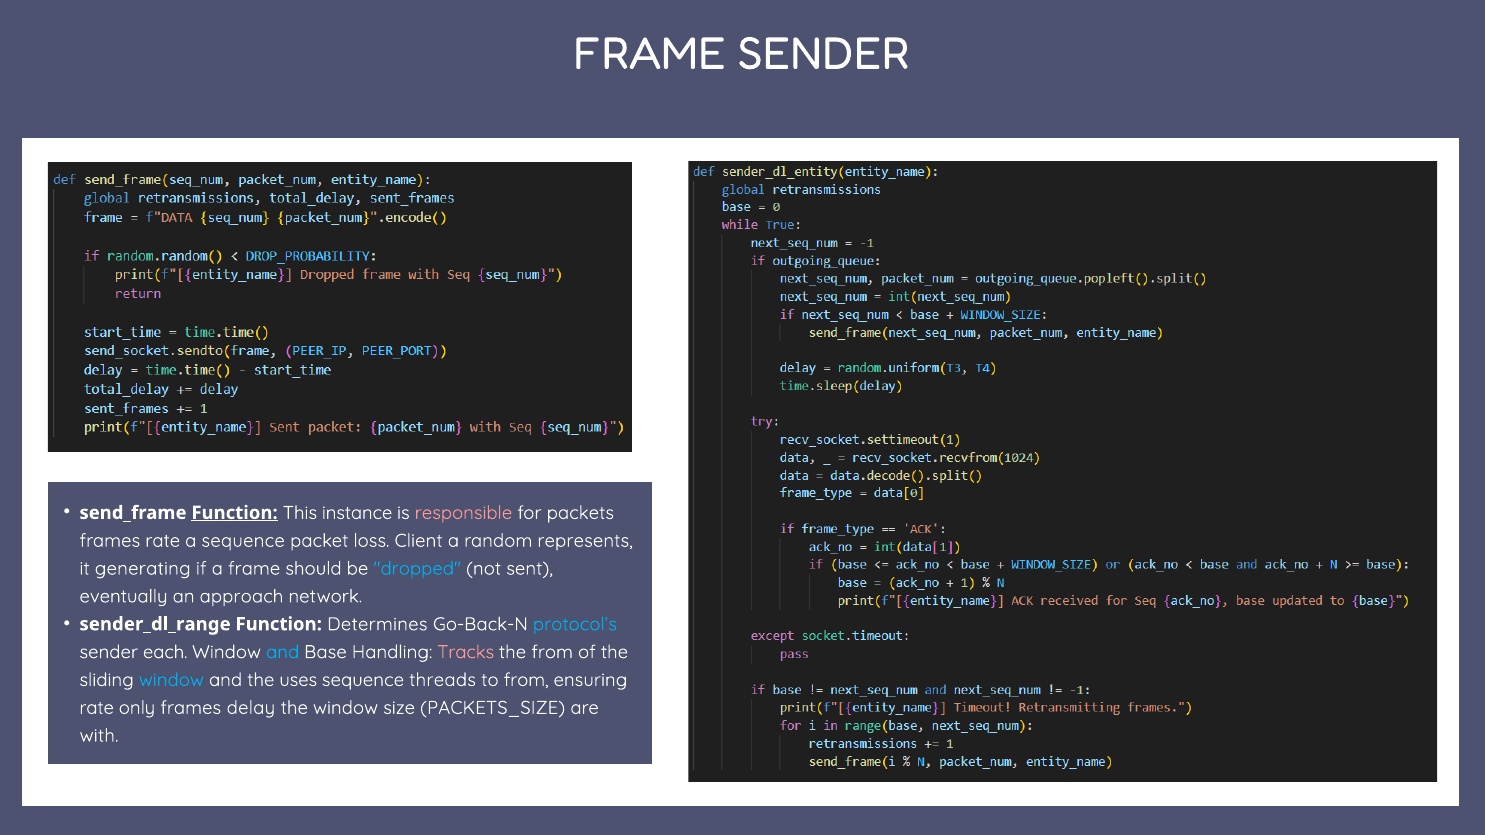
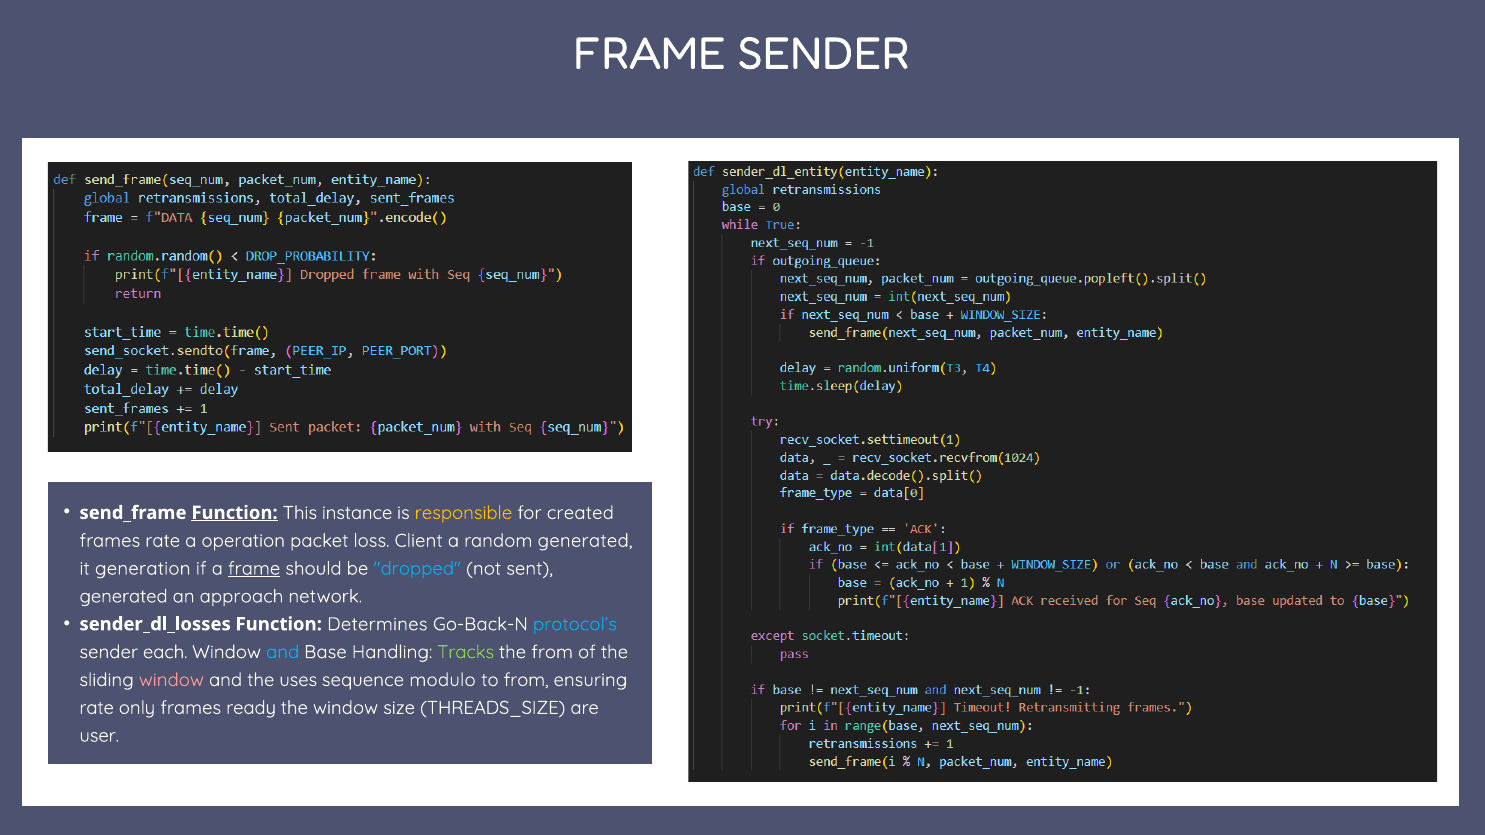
responsible colour: pink -> yellow (463, 513)
packets: packets -> created (580, 513)
a sequence: sequence -> operation (243, 541)
random represents: represents -> generated (585, 541)
generating: generating -> generation (143, 569)
frame underline: none -> present (254, 569)
eventually: eventually -> generated (124, 597)
sender_dl_range: sender_dl_range -> sender_dl_losses (155, 624)
Tracks colour: pink -> light green (466, 652)
window colour: light blue -> pink (171, 680)
threads: threads -> modulo (443, 680)
delay: delay -> ready (251, 708)
PACKETS_SIZE: PACKETS_SIZE -> THREADS_SIZE (493, 708)
with: with -> user (99, 736)
